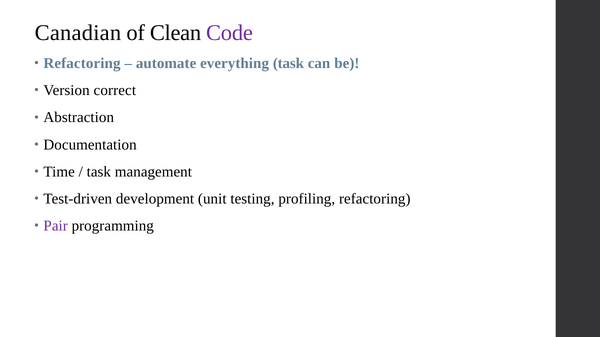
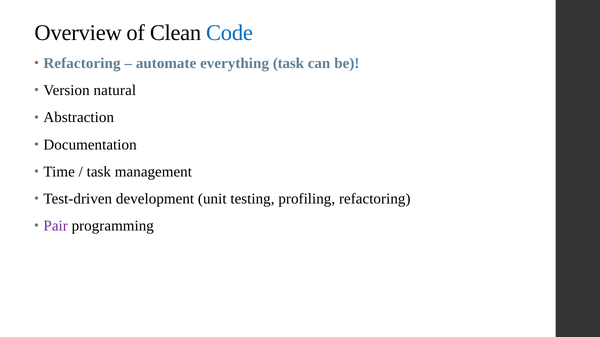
Canadian: Canadian -> Overview (78, 33)
Code colour: purple -> blue (229, 33)
correct: correct -> natural (115, 91)
